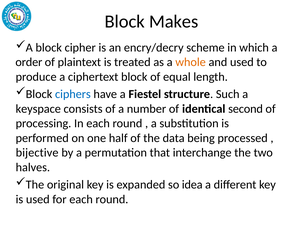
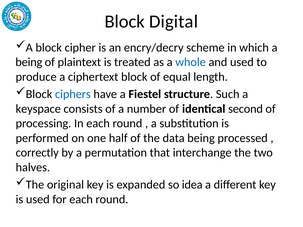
Makes: Makes -> Digital (174, 21)
order: order -> being (29, 62)
whole colour: orange -> blue (191, 62)
bijective: bijective -> correctly (37, 153)
